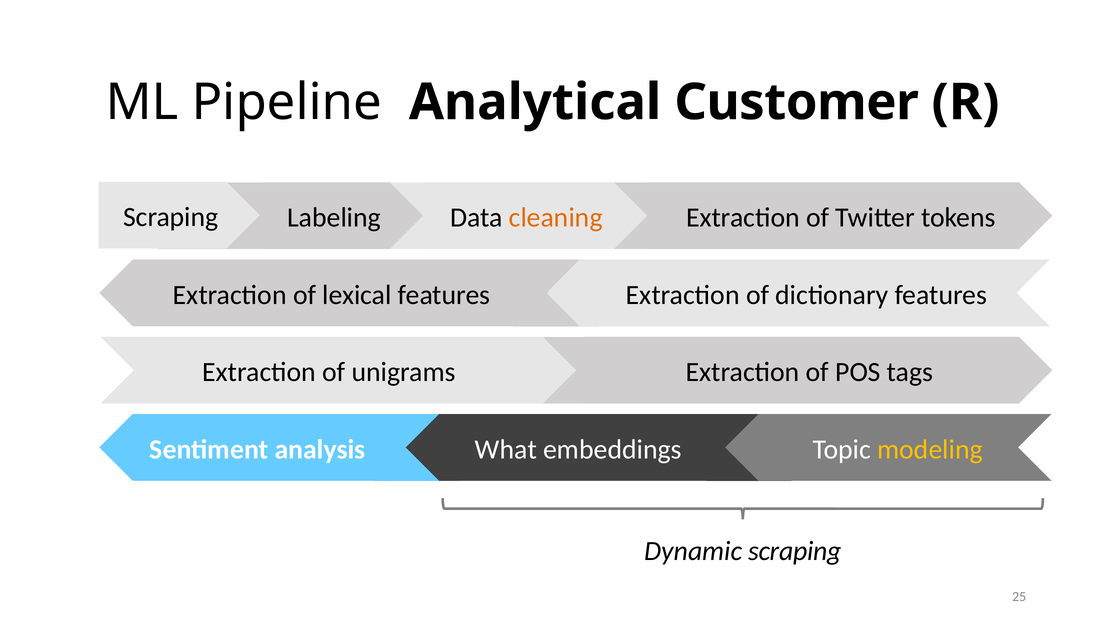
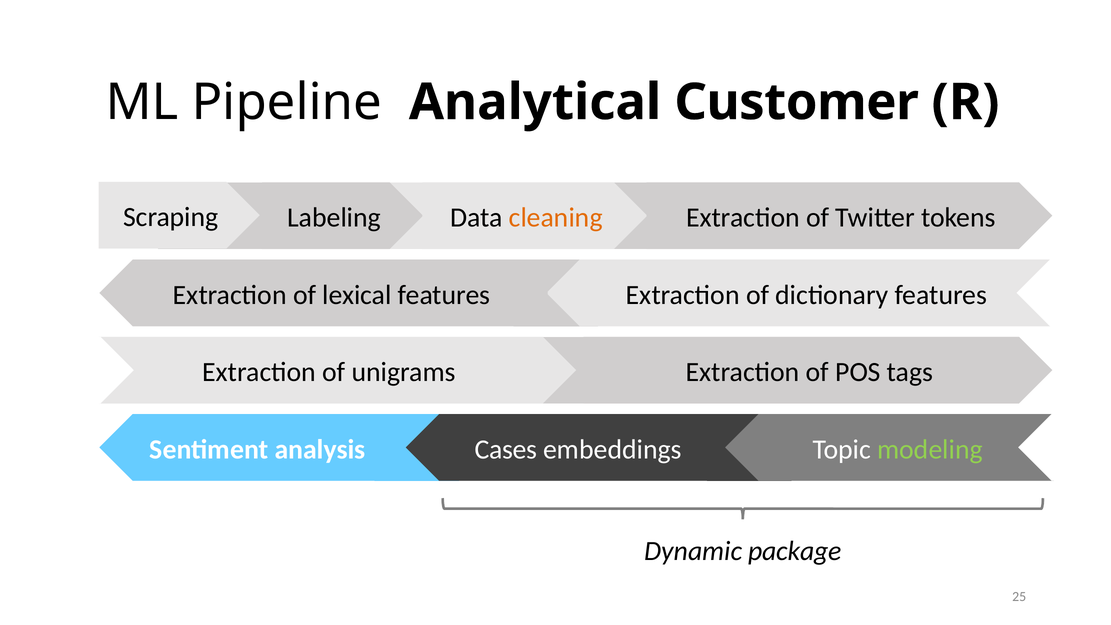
What: What -> Cases (506, 449)
modeling colour: yellow -> light green (930, 449)
Dynamic scraping: scraping -> package (795, 551)
